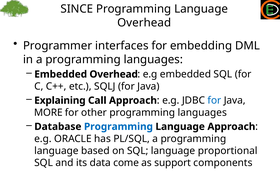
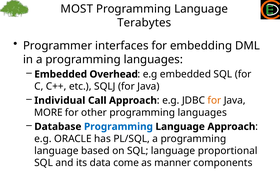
SINCE: SINCE -> MOST (77, 9)
Overhead: Overhead -> Terabytes (144, 23)
Explaining: Explaining -> Individual (60, 100)
for colour: blue -> orange (214, 100)
support: support -> manner (173, 163)
